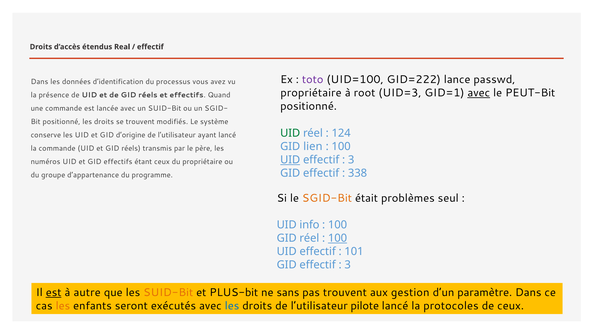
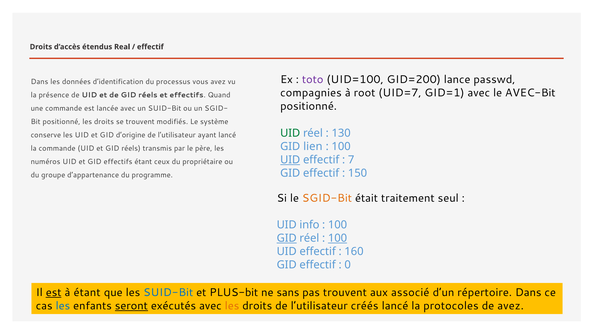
GID=222: GID=222 -> GID=200 (414, 79)
propriétaire: propriétaire -> compagnies (311, 93)
UID=3: UID=3 -> UID=7 (400, 93)
avec underline: present -> none (479, 93)
PEUT-Bit: PEUT-Bit -> AVEC-Bit (530, 93)
124: 124 -> 130 (341, 133)
3: 3 -> 7 (351, 160)
338: 338 -> 150 (358, 173)
problèmes: problèmes -> traitement (408, 198)
GID underline: none -> present (287, 238)
101: 101 -> 160 (354, 251)
3: 3 -> 0 (348, 265)
à autre: autre -> étant (87, 292)
SUID-Bit colour: orange -> blue (168, 292)
gestion: gestion -> associé (410, 292)
paramètre: paramètre -> répertoire (485, 292)
les colour: orange -> blue (63, 306)
seront underline: none -> present (131, 306)
les colour: blue -> orange (232, 306)
pilote: pilote -> créés (365, 306)
de ceux: ceux -> avez (511, 306)
